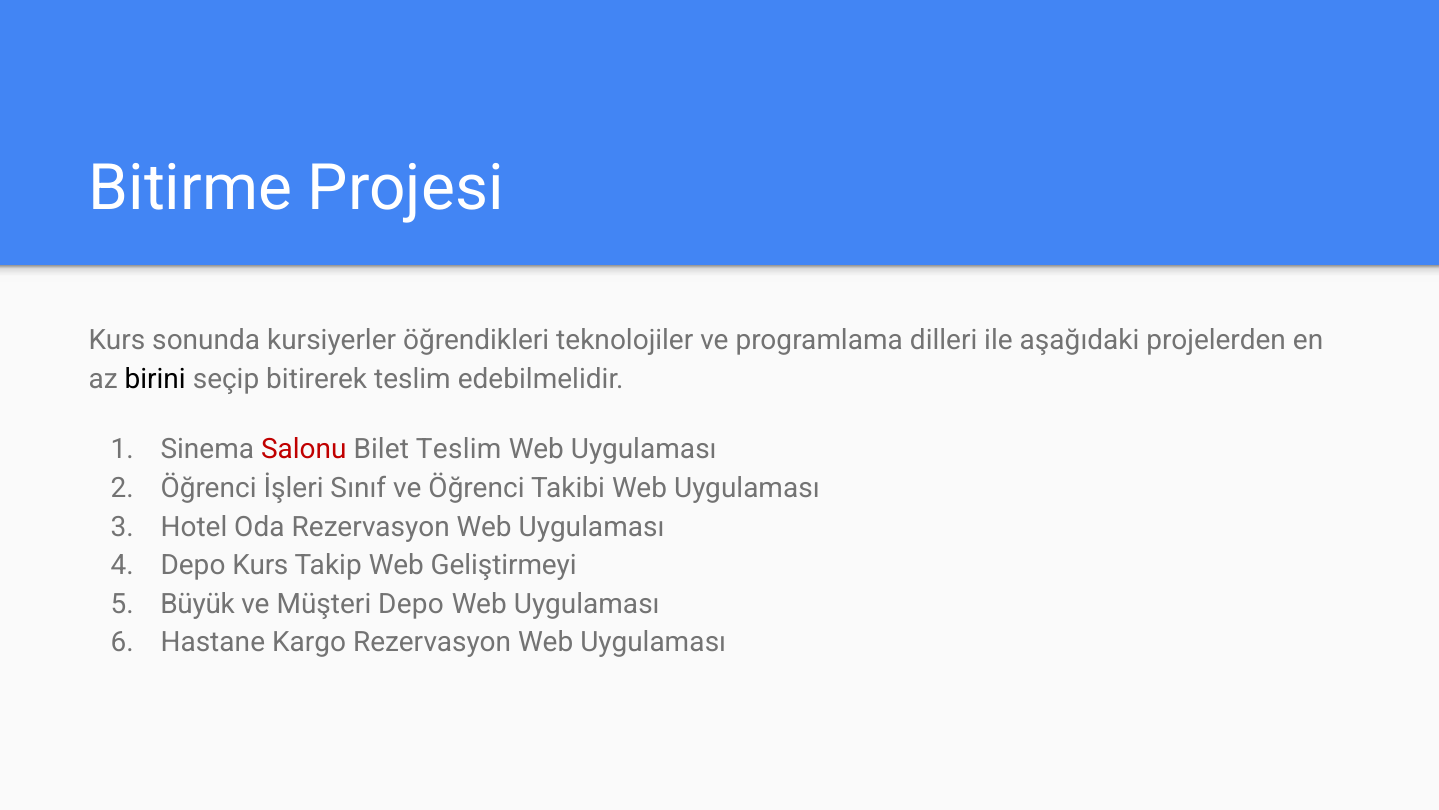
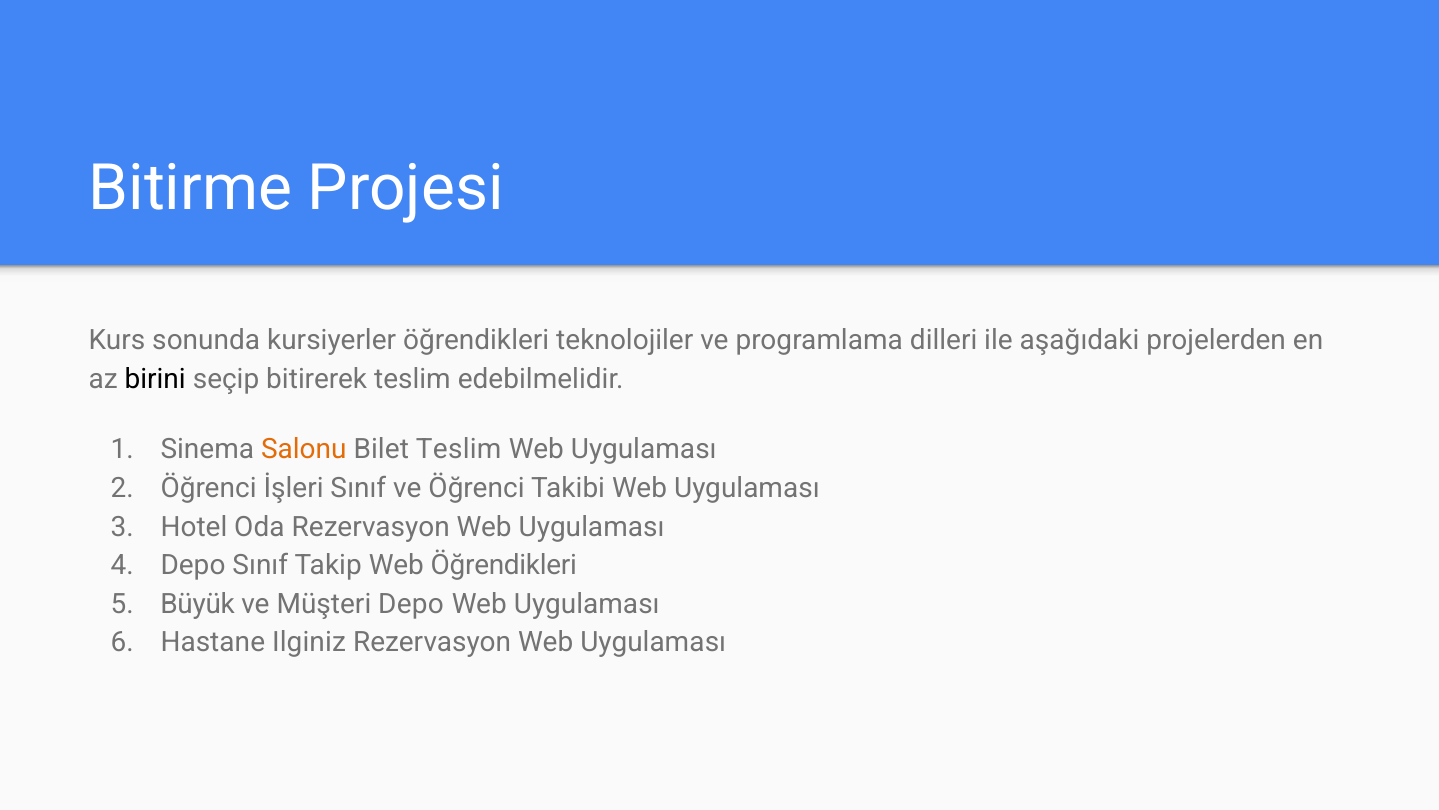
Salonu colour: red -> orange (304, 449)
Depo Kurs: Kurs -> Sınıf (260, 565)
Web Geliştirmeyi: Geliştirmeyi -> Öğrendikleri (504, 565)
Kargo: Kargo -> Ilginiz (309, 642)
